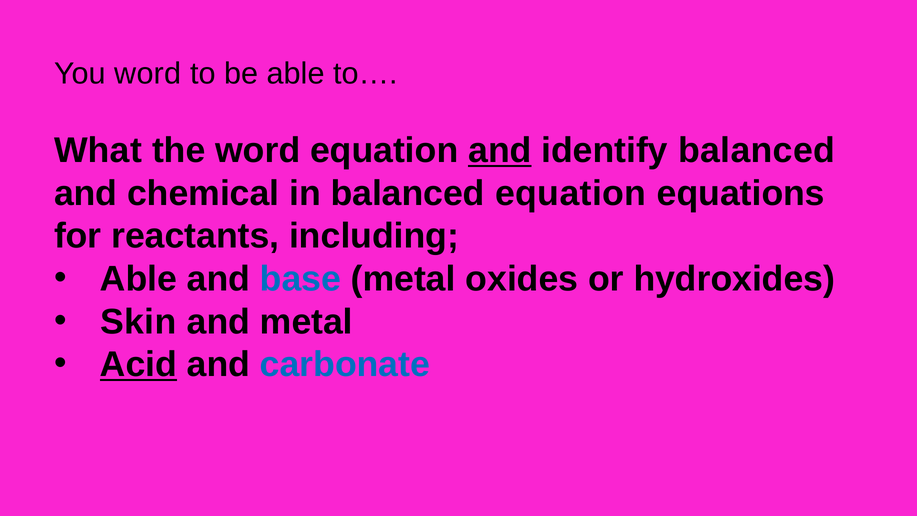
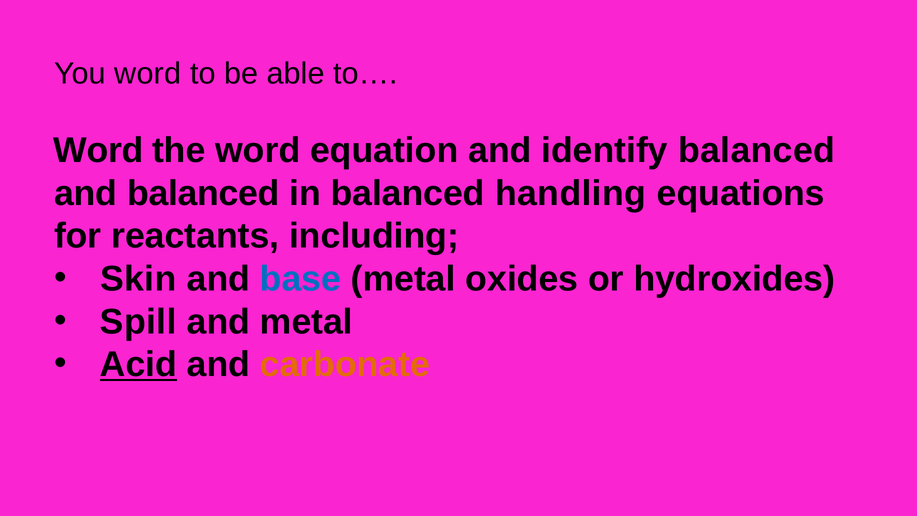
What: What -> Word (98, 150)
and underline: present -> none (500, 150)
and chemical: chemical -> balanced (203, 193)
balanced equation: equation -> handling (571, 193)
Able: Able -> Skin (138, 279)
Skin: Skin -> Spill (138, 322)
carbonate colour: blue -> orange (345, 365)
